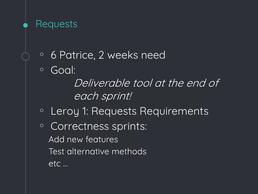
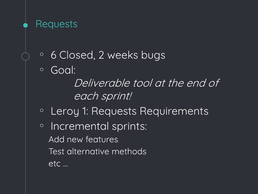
Patrice: Patrice -> Closed (77, 55)
need: need -> bugs (153, 55)
Correctness: Correctness -> Incremental (80, 126)
